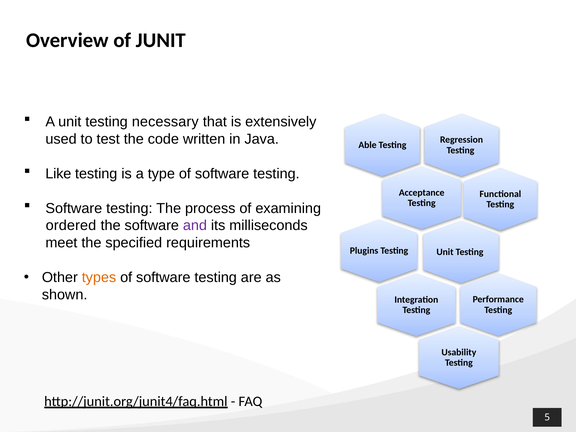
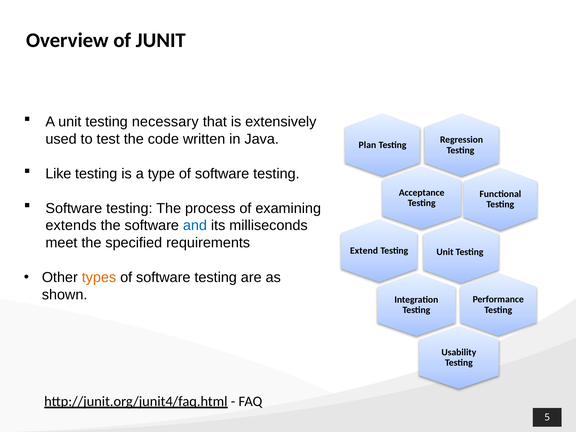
Able: Able -> Plan (367, 145)
ordered: ordered -> extends (71, 226)
and colour: purple -> blue (195, 226)
Plugins: Plugins -> Extend (364, 251)
